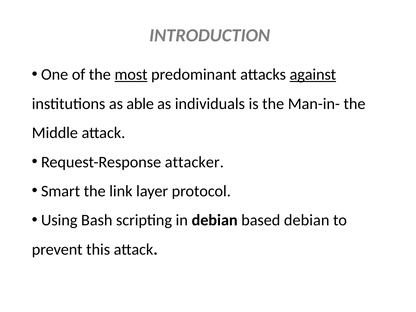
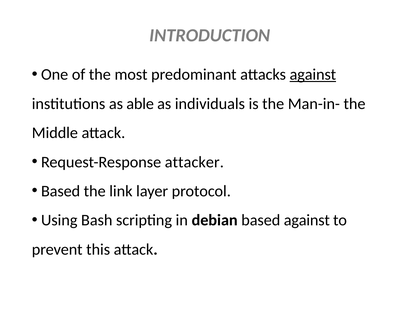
most underline: present -> none (131, 75)
Smart: Smart -> Based (61, 191)
based debian: debian -> against (307, 220)
